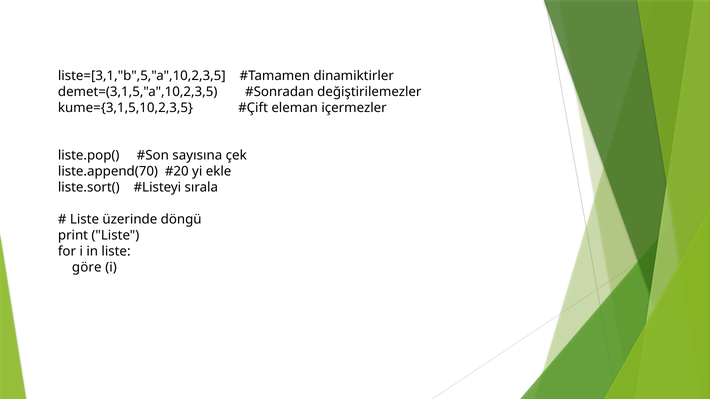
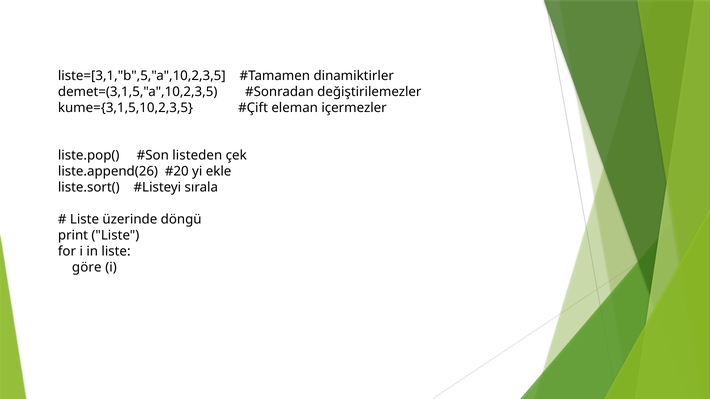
sayısına: sayısına -> listeden (197, 156)
liste.append(70: liste.append(70 -> liste.append(26 (108, 172)
